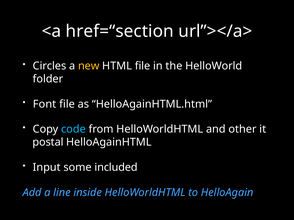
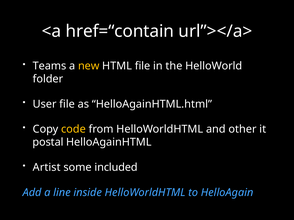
href=“section: href=“section -> href=“contain (120, 31)
Circles: Circles -> Teams (50, 66)
Font: Font -> User (45, 104)
code colour: light blue -> yellow (73, 129)
Input: Input -> Artist (47, 168)
